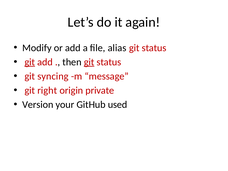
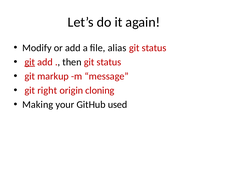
git underline: present -> none (89, 62)
syncing: syncing -> markup (53, 76)
private: private -> cloning (100, 90)
Version: Version -> Making (38, 105)
